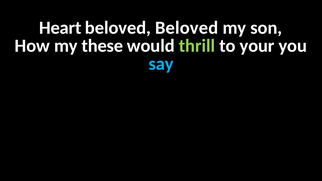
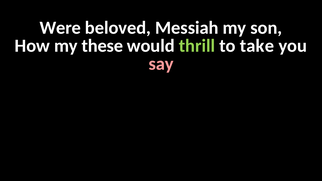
Heart: Heart -> Were (60, 28)
beloved Beloved: Beloved -> Messiah (187, 28)
your: your -> take (257, 46)
say colour: light blue -> pink (161, 64)
